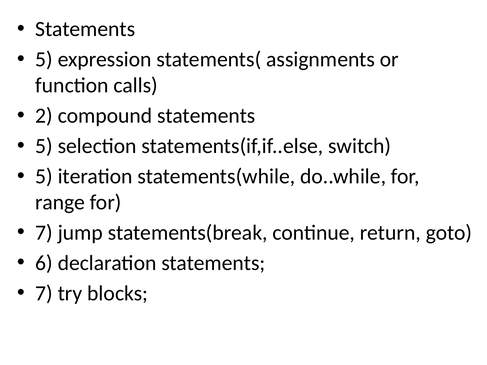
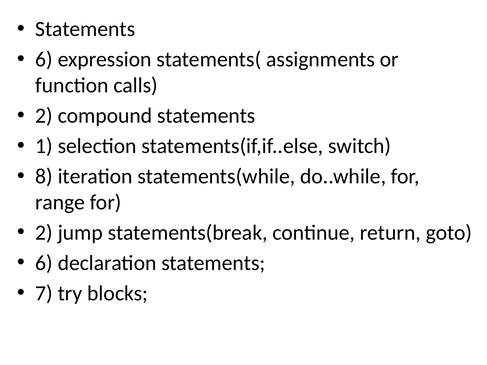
5: 5 -> 6 (44, 59)
5: 5 -> 1 (44, 146)
5: 5 -> 8 (44, 176)
7: 7 -> 2 (44, 233)
